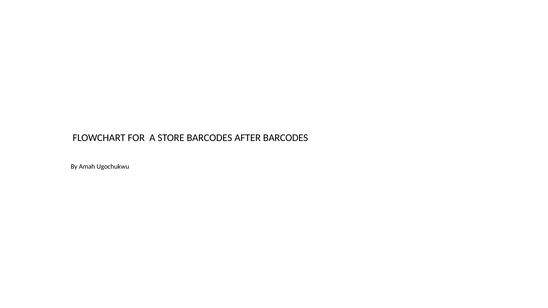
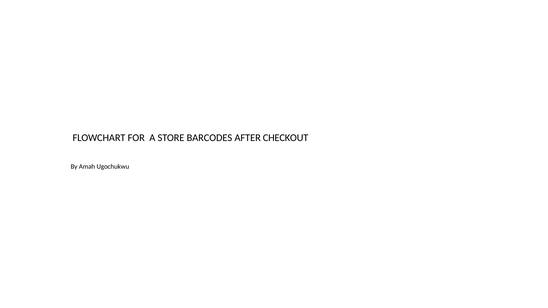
AFTER BARCODES: BARCODES -> CHECKOUT (286, 138)
